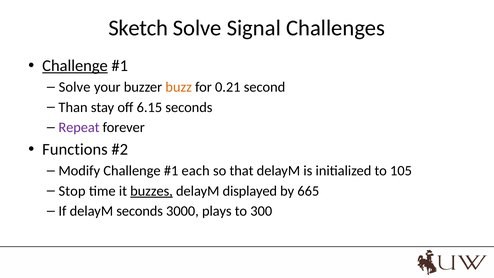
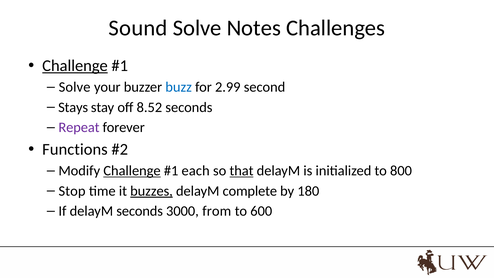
Sketch: Sketch -> Sound (138, 28)
Signal: Signal -> Notes (254, 28)
buzz colour: orange -> blue (179, 87)
0.21: 0.21 -> 2.99 (228, 87)
Than: Than -> Stays (73, 107)
6.15: 6.15 -> 8.52 (149, 107)
Challenge underline: none -> present (132, 171)
that underline: none -> present (242, 171)
105: 105 -> 800 (401, 171)
displayed: displayed -> complete (250, 191)
665: 665 -> 180 (308, 191)
plays: plays -> from (217, 211)
300: 300 -> 600 (261, 211)
